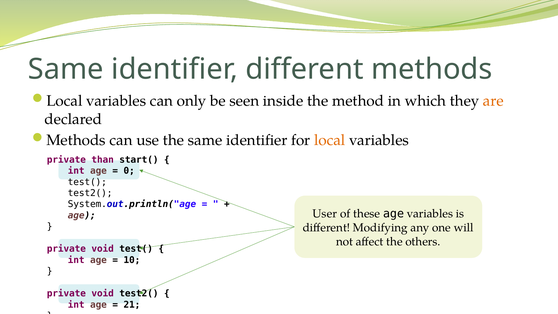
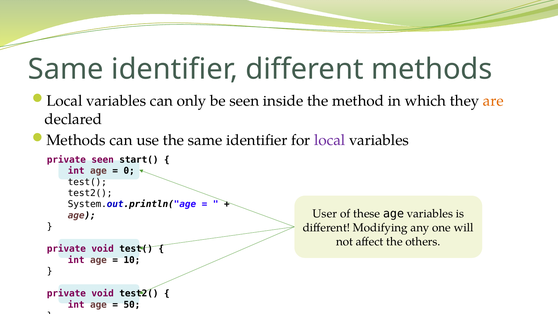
local colour: orange -> purple (330, 140)
private than: than -> seen (103, 160)
21: 21 -> 50 (132, 305)
